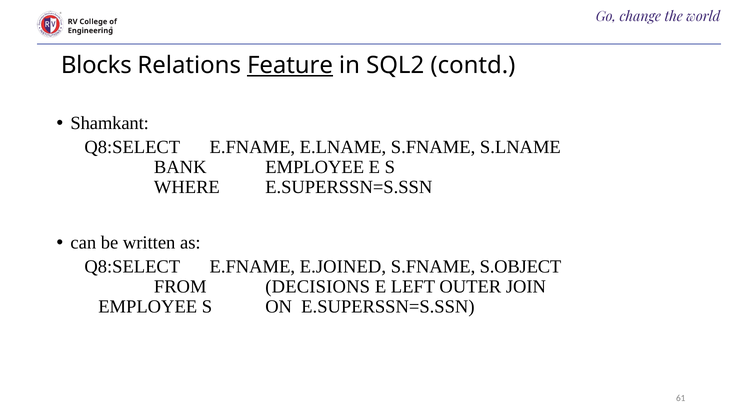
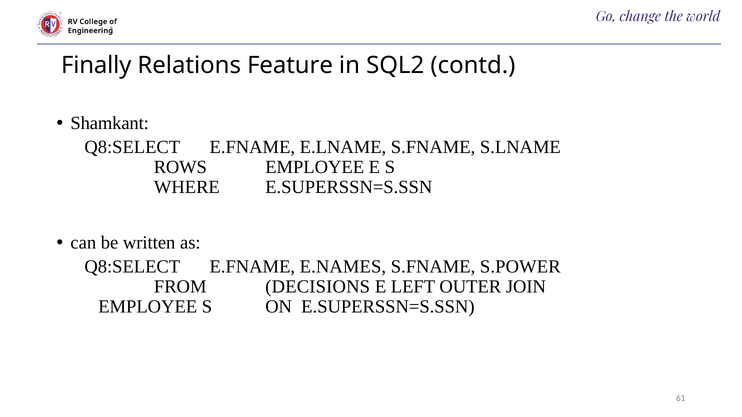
Blocks: Blocks -> Finally (96, 66)
Feature underline: present -> none (290, 66)
BANK: BANK -> ROWS (180, 167)
E.JOINED: E.JOINED -> E.NAMES (343, 267)
S.OBJECT: S.OBJECT -> S.POWER (520, 267)
